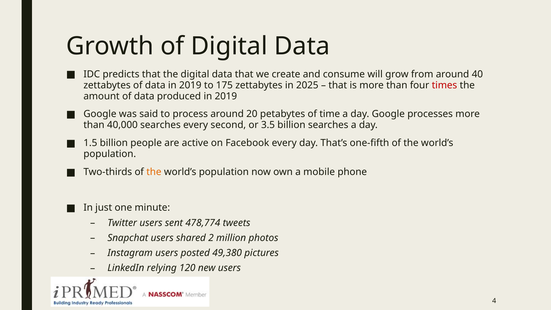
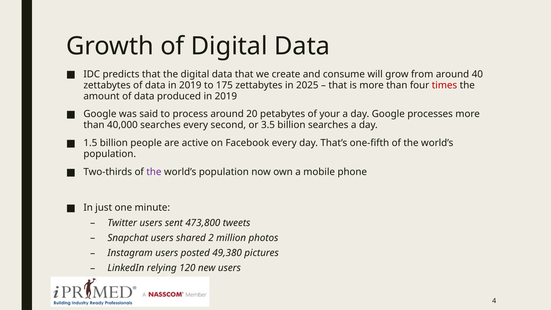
time: time -> your (330, 114)
the colour: orange -> purple (154, 172)
478,774: 478,774 -> 473,800 (203, 223)
